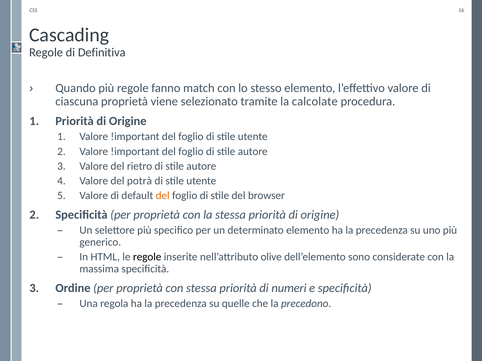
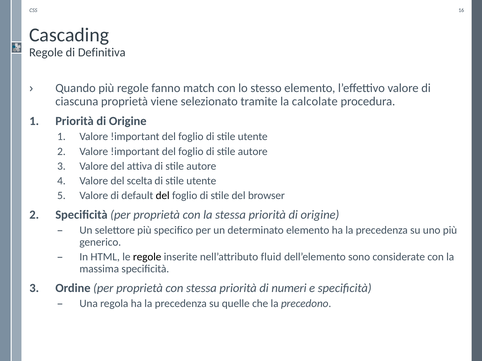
rietro: rietro -> attiva (140, 166)
potrà: potrà -> scelta (140, 181)
del colour: orange -> black (163, 196)
olive: olive -> fluid (271, 257)
